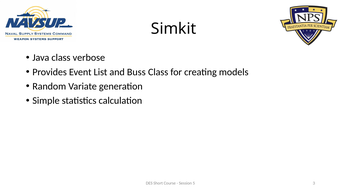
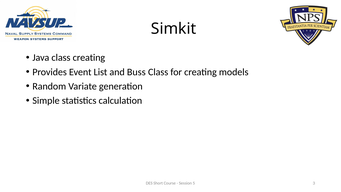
class verbose: verbose -> creating (89, 58)
